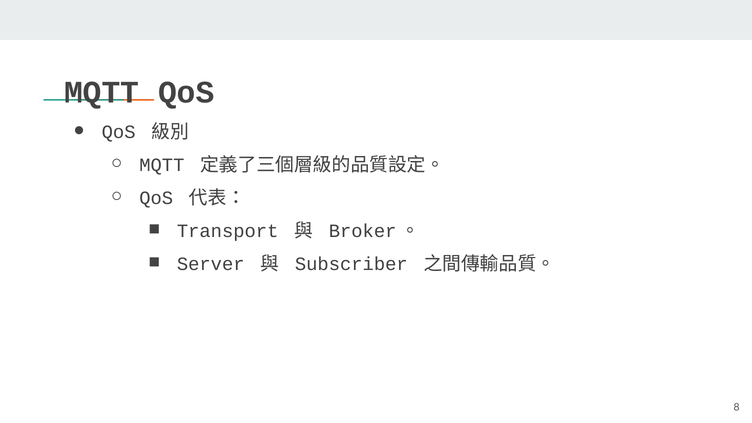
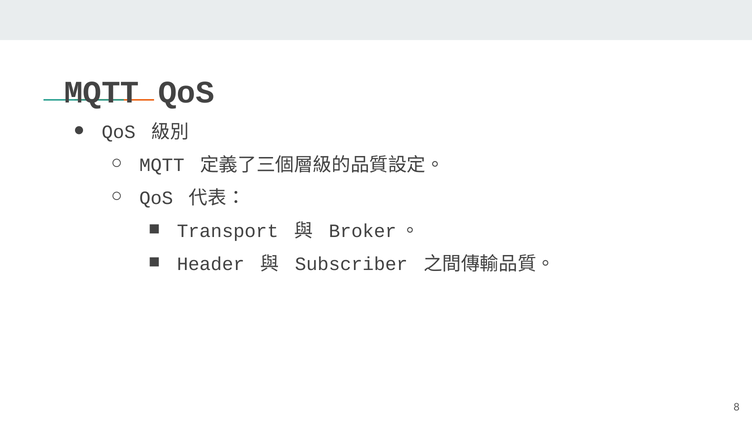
Server: Server -> Header (211, 264)
